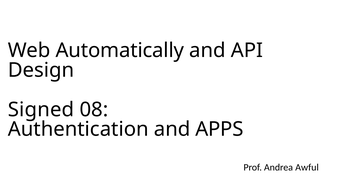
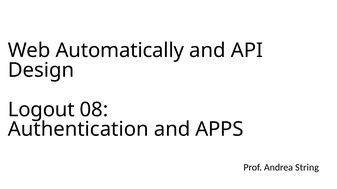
Signed: Signed -> Logout (41, 110)
Awful: Awful -> String (307, 168)
